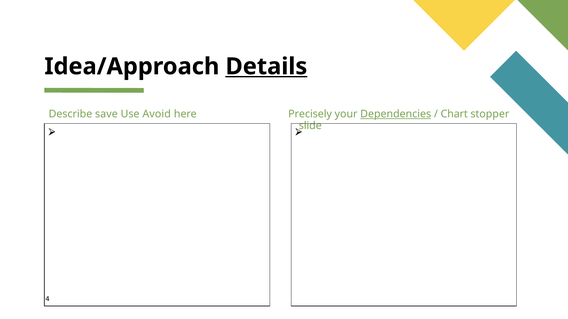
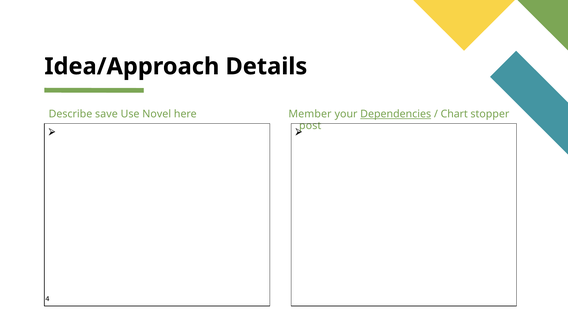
Details underline: present -> none (266, 67)
Precisely: Precisely -> Member (310, 114)
Avoid: Avoid -> Novel (157, 114)
slide: slide -> post (310, 126)
